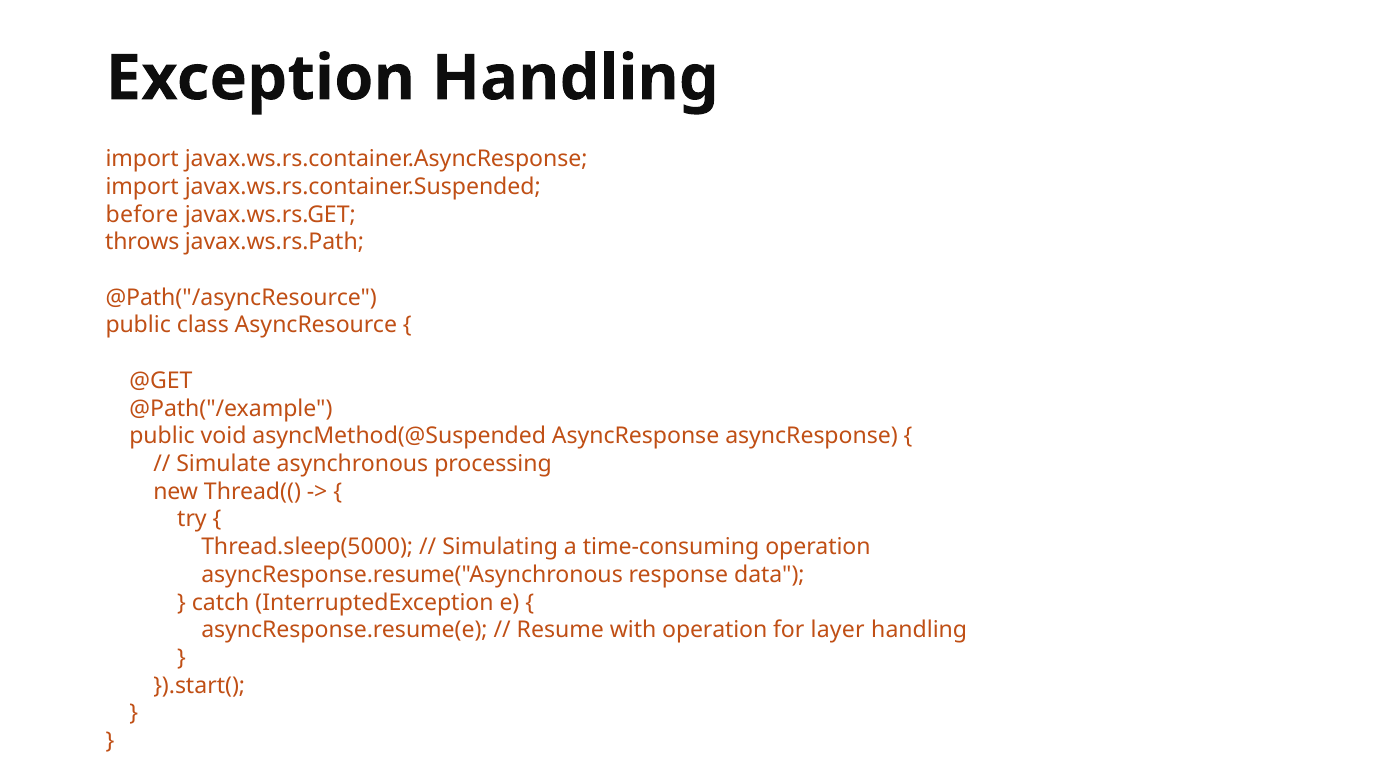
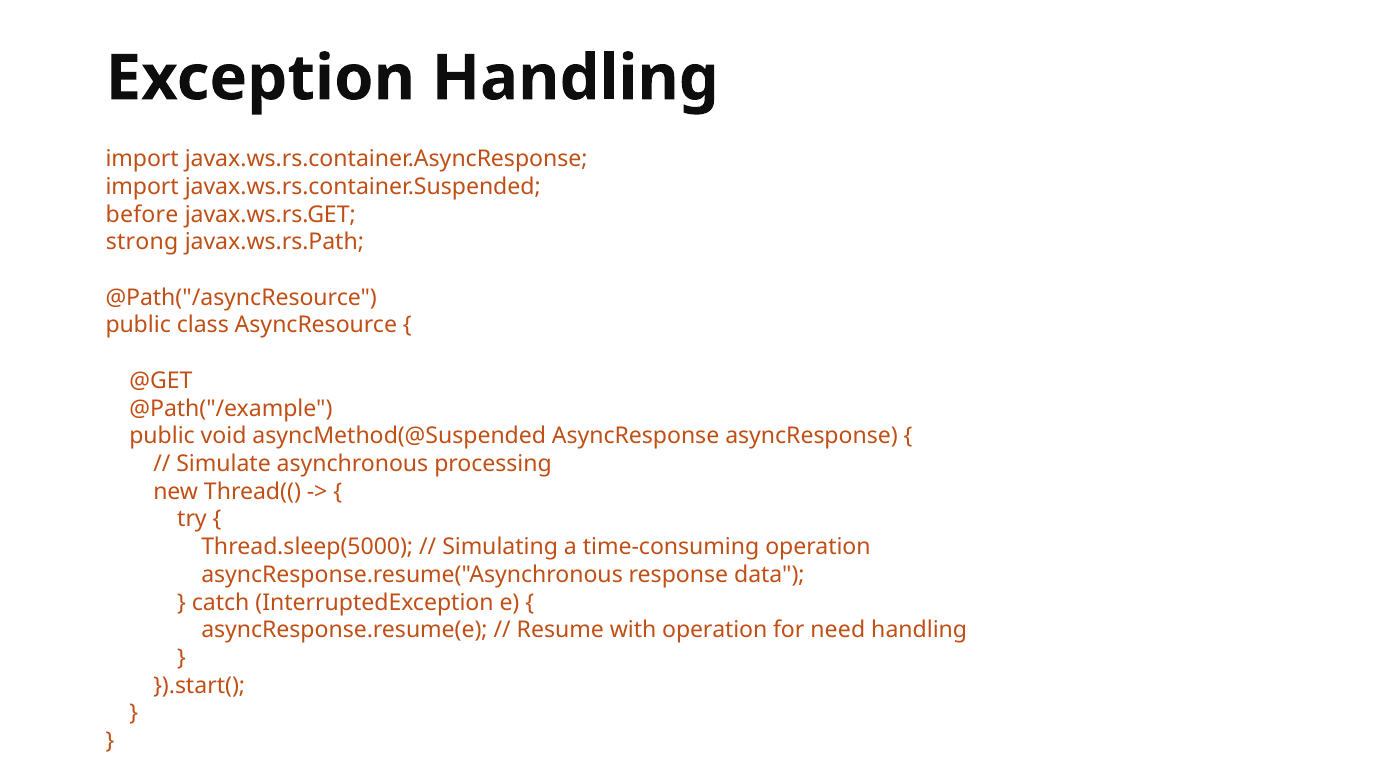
throws: throws -> strong (142, 242)
layer: layer -> need (838, 630)
